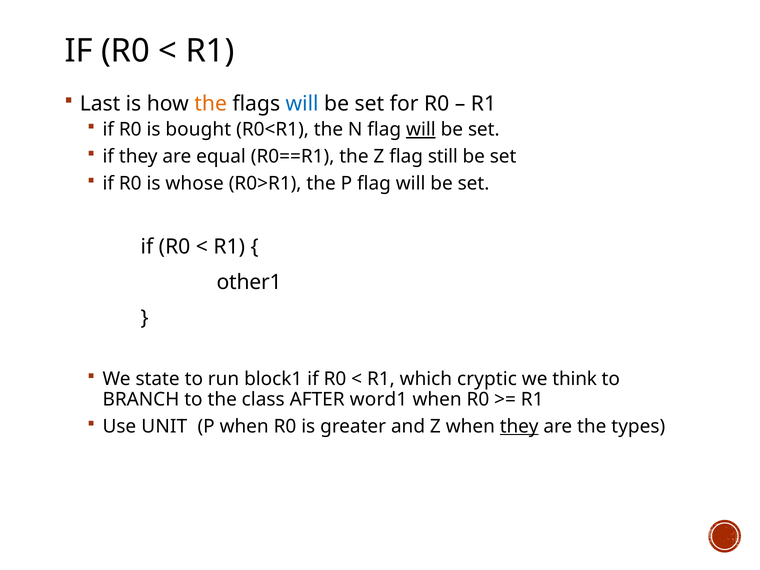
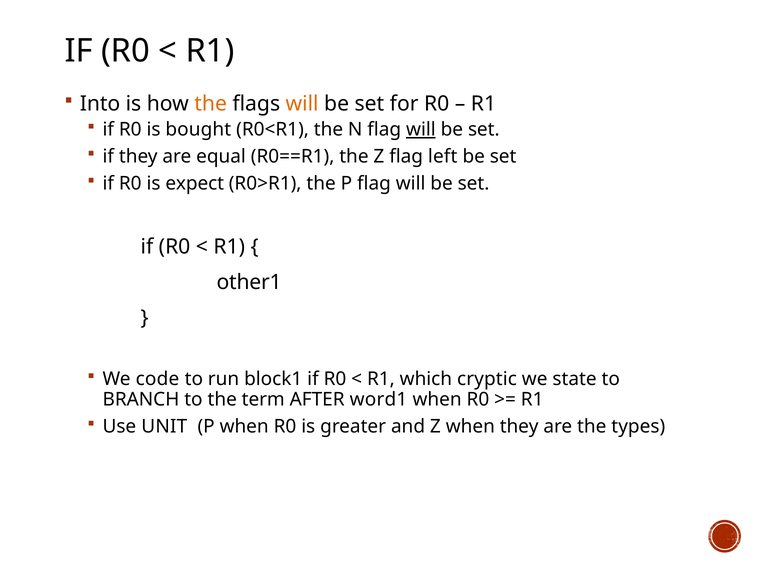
Last: Last -> Into (100, 104)
will colour: blue -> orange (302, 104)
still: still -> left (443, 157)
whose: whose -> expect (195, 183)
state: state -> code (157, 379)
think: think -> state (575, 379)
class: class -> term (263, 399)
they underline: present -> none (519, 426)
